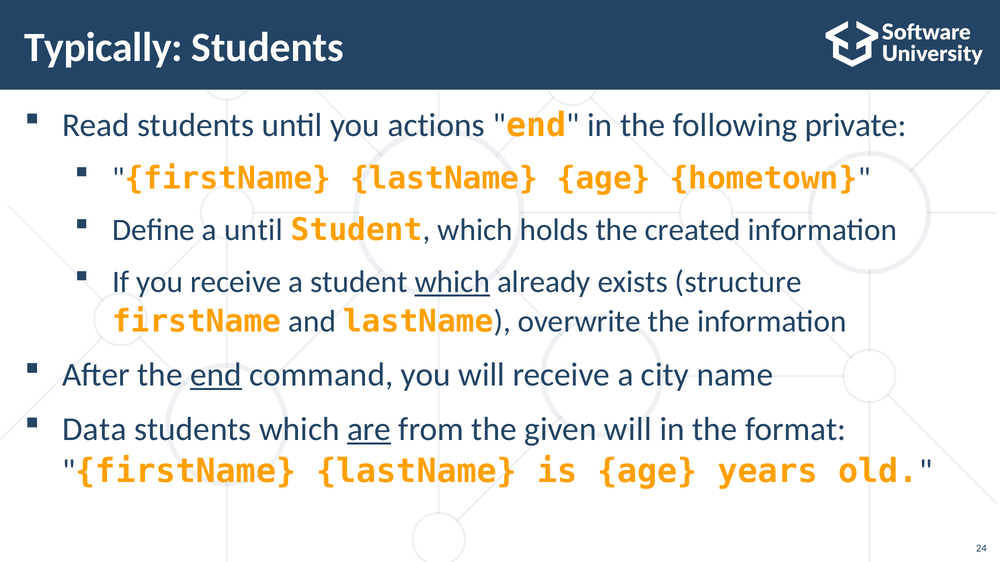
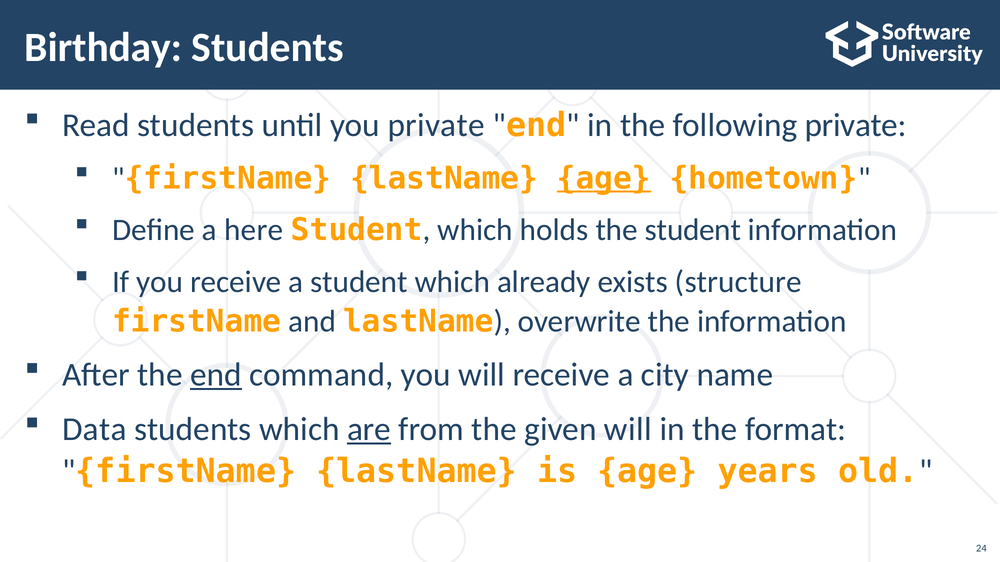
Typically: Typically -> Birthday (103, 47)
you actions: actions -> private (436, 125)
age underline: none -> present (604, 178)
a until: until -> here (254, 230)
the created: created -> student (693, 230)
which underline: present -> none (452, 282)
